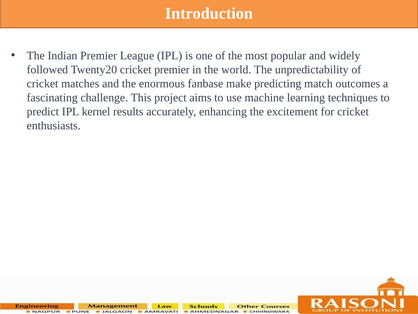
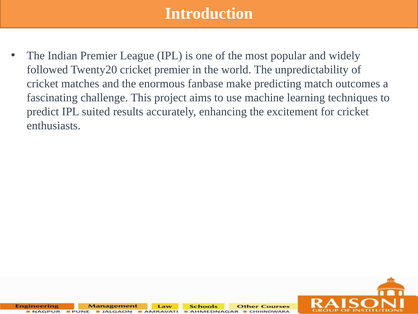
kernel: kernel -> suited (96, 111)
